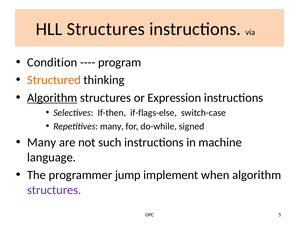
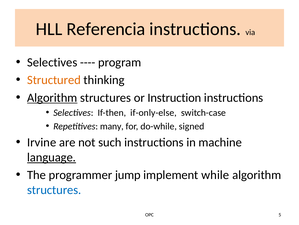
HLL Structures: Structures -> Referencia (106, 29)
Condition: Condition -> Selectives (52, 62)
Expression: Expression -> Instruction (174, 97)
if-flags-else: if-flags-else -> if-only-else (154, 112)
Many: Many -> Irvine (42, 142)
language underline: none -> present (52, 157)
when: when -> while (215, 174)
structures colour: purple -> blue (54, 189)
